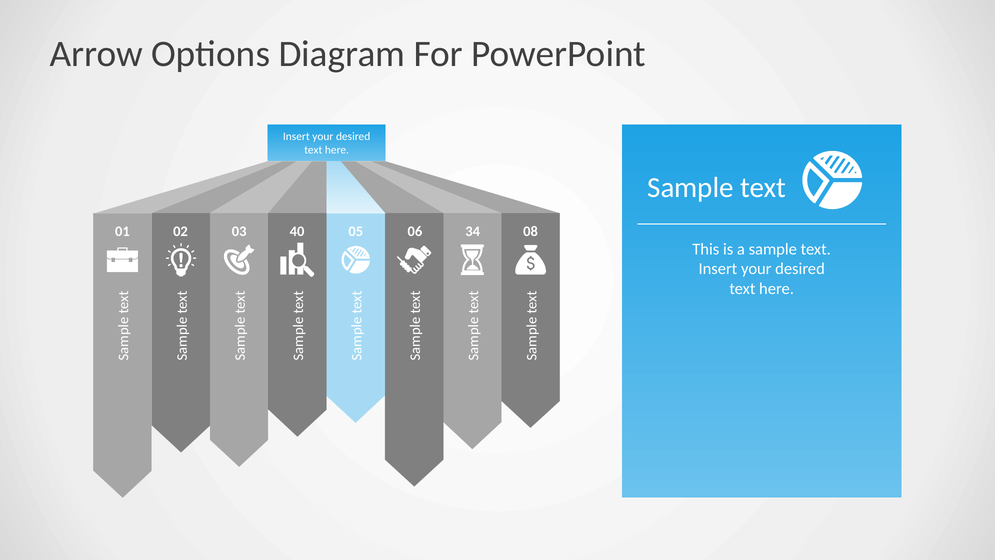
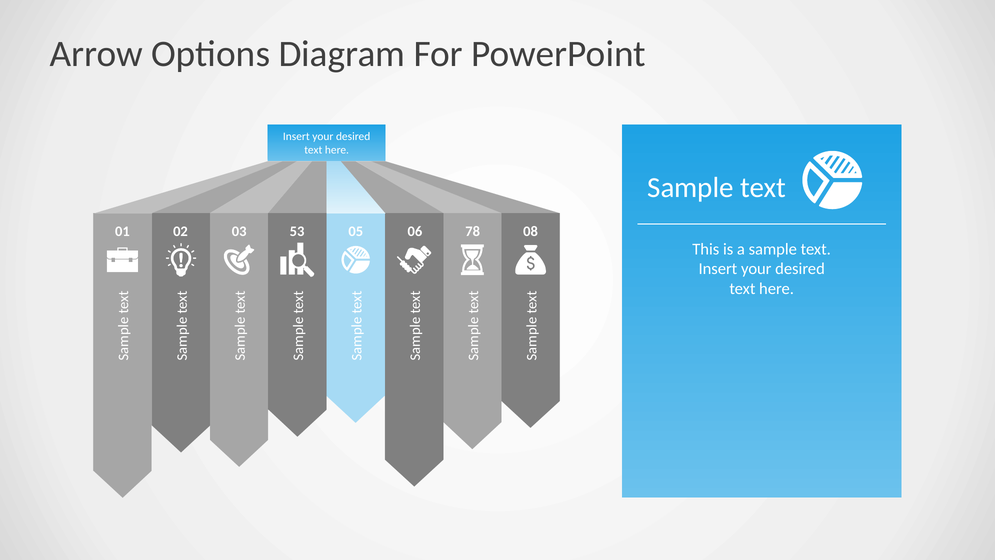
40: 40 -> 53 (297, 231)
34: 34 -> 78 (473, 231)
